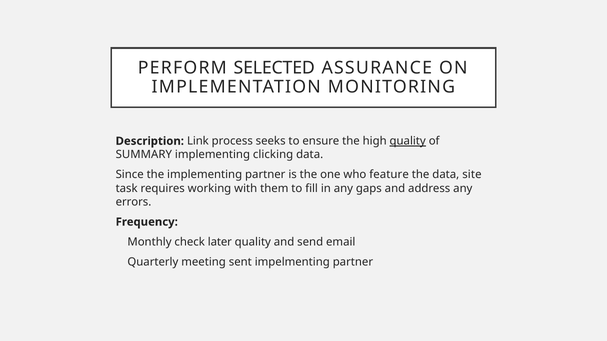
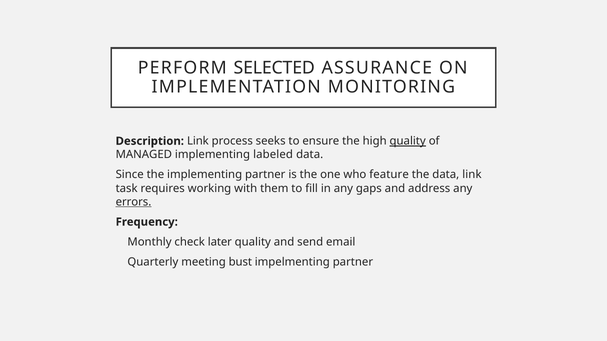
SUMMARY: SUMMARY -> MANAGED (144, 155)
clicking: clicking -> labeled (273, 155)
data site: site -> link (472, 175)
errors underline: none -> present (133, 202)
sent: sent -> bust (240, 262)
